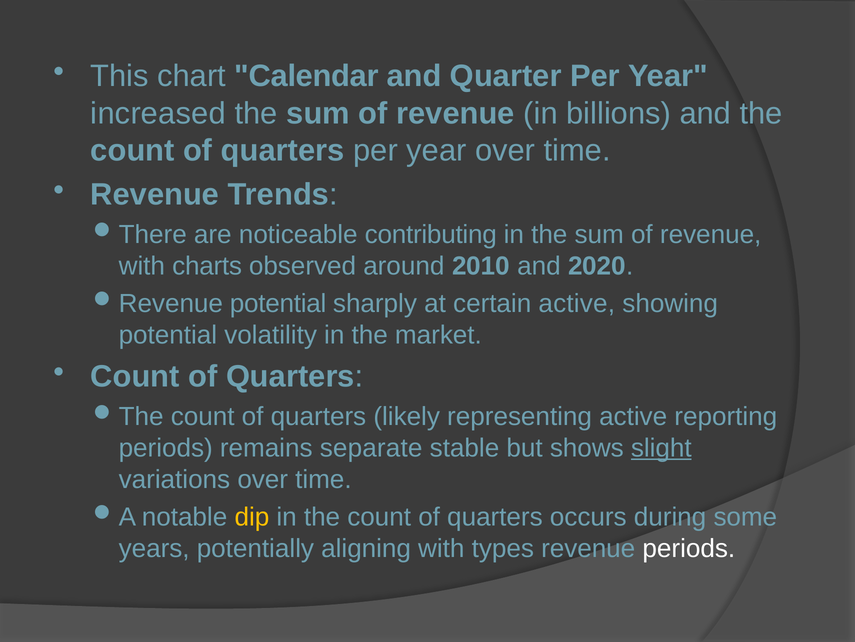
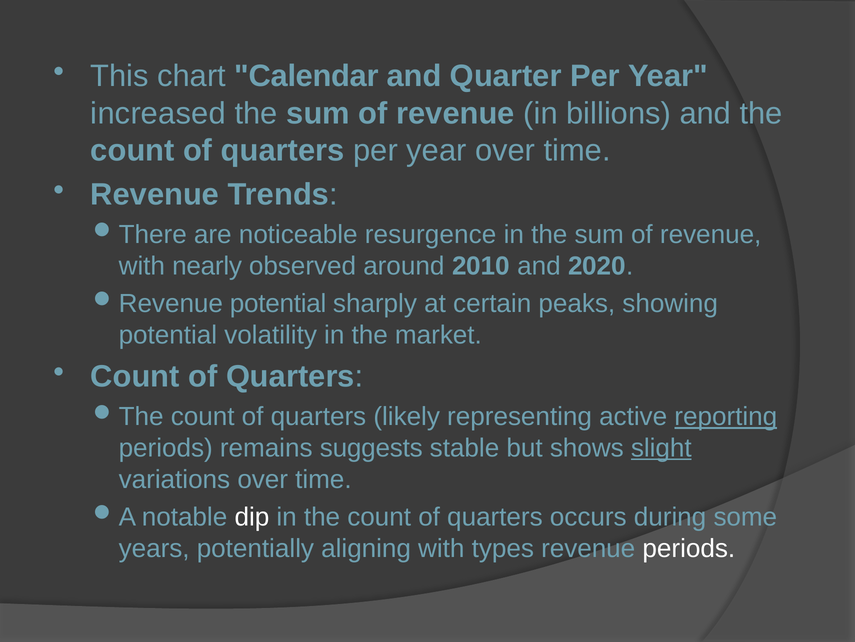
contributing: contributing -> resurgence (431, 234)
charts: charts -> nearly (207, 266)
certain active: active -> peaks (577, 303)
reporting underline: none -> present (726, 416)
separate: separate -> suggests (371, 448)
dip colour: yellow -> white (252, 516)
